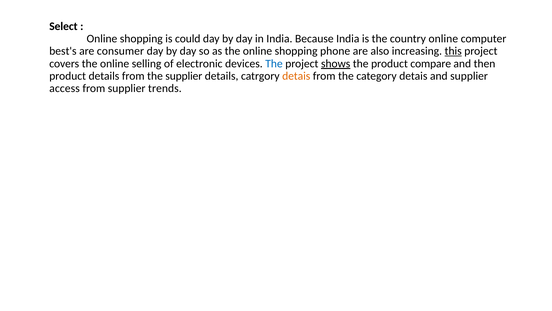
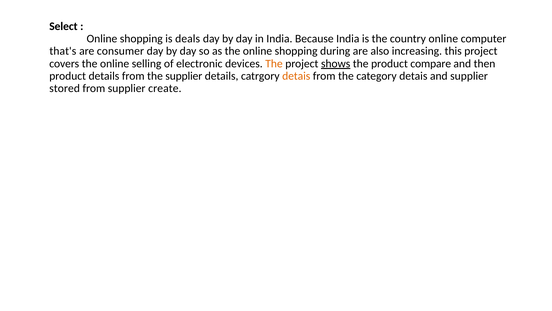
could: could -> deals (188, 39)
best's: best's -> that's (63, 51)
phone: phone -> during (335, 51)
this underline: present -> none (453, 51)
The colour: blue -> orange (274, 63)
access: access -> stored (65, 88)
trends: trends -> create (165, 88)
